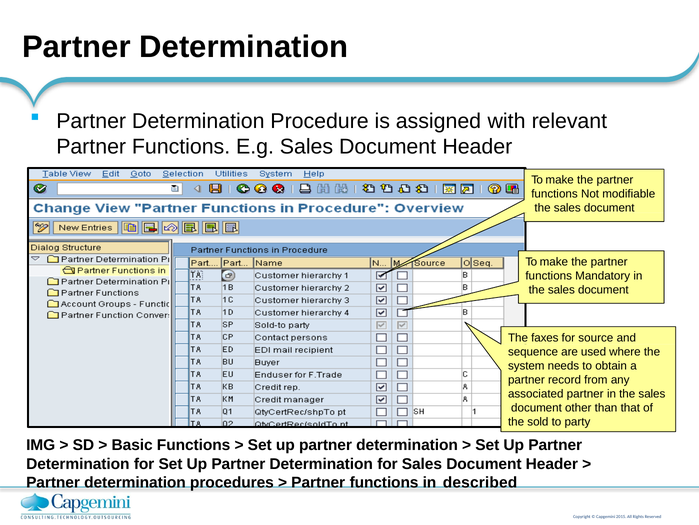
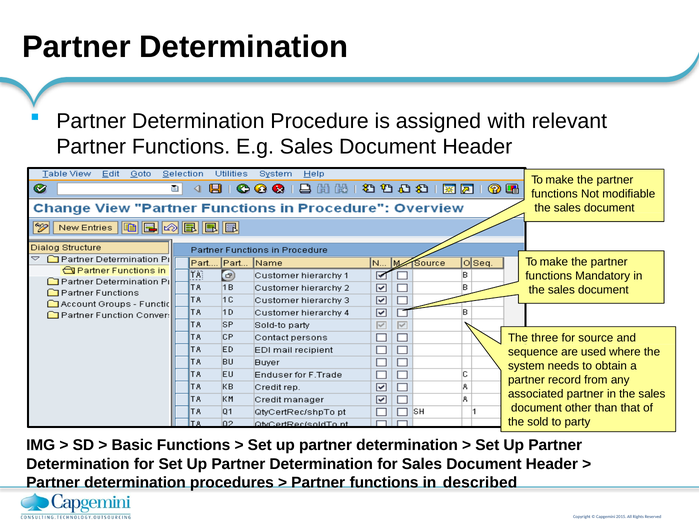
faxes: faxes -> three (545, 337)
